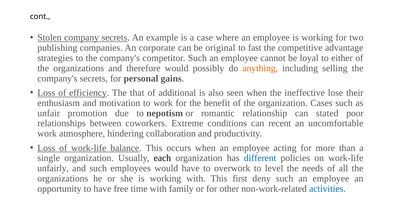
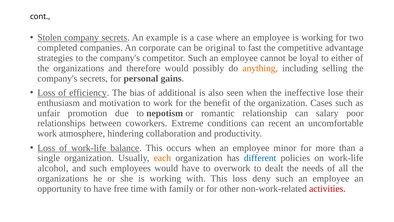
publishing: publishing -> completed (57, 48)
that: that -> bias (137, 93)
stated: stated -> salary (327, 113)
acting: acting -> minor (285, 148)
each colour: black -> orange (162, 158)
unfairly: unfairly -> alcohol (53, 168)
level: level -> dealt (274, 168)
This first: first -> loss (240, 178)
activities colour: blue -> red (327, 188)
